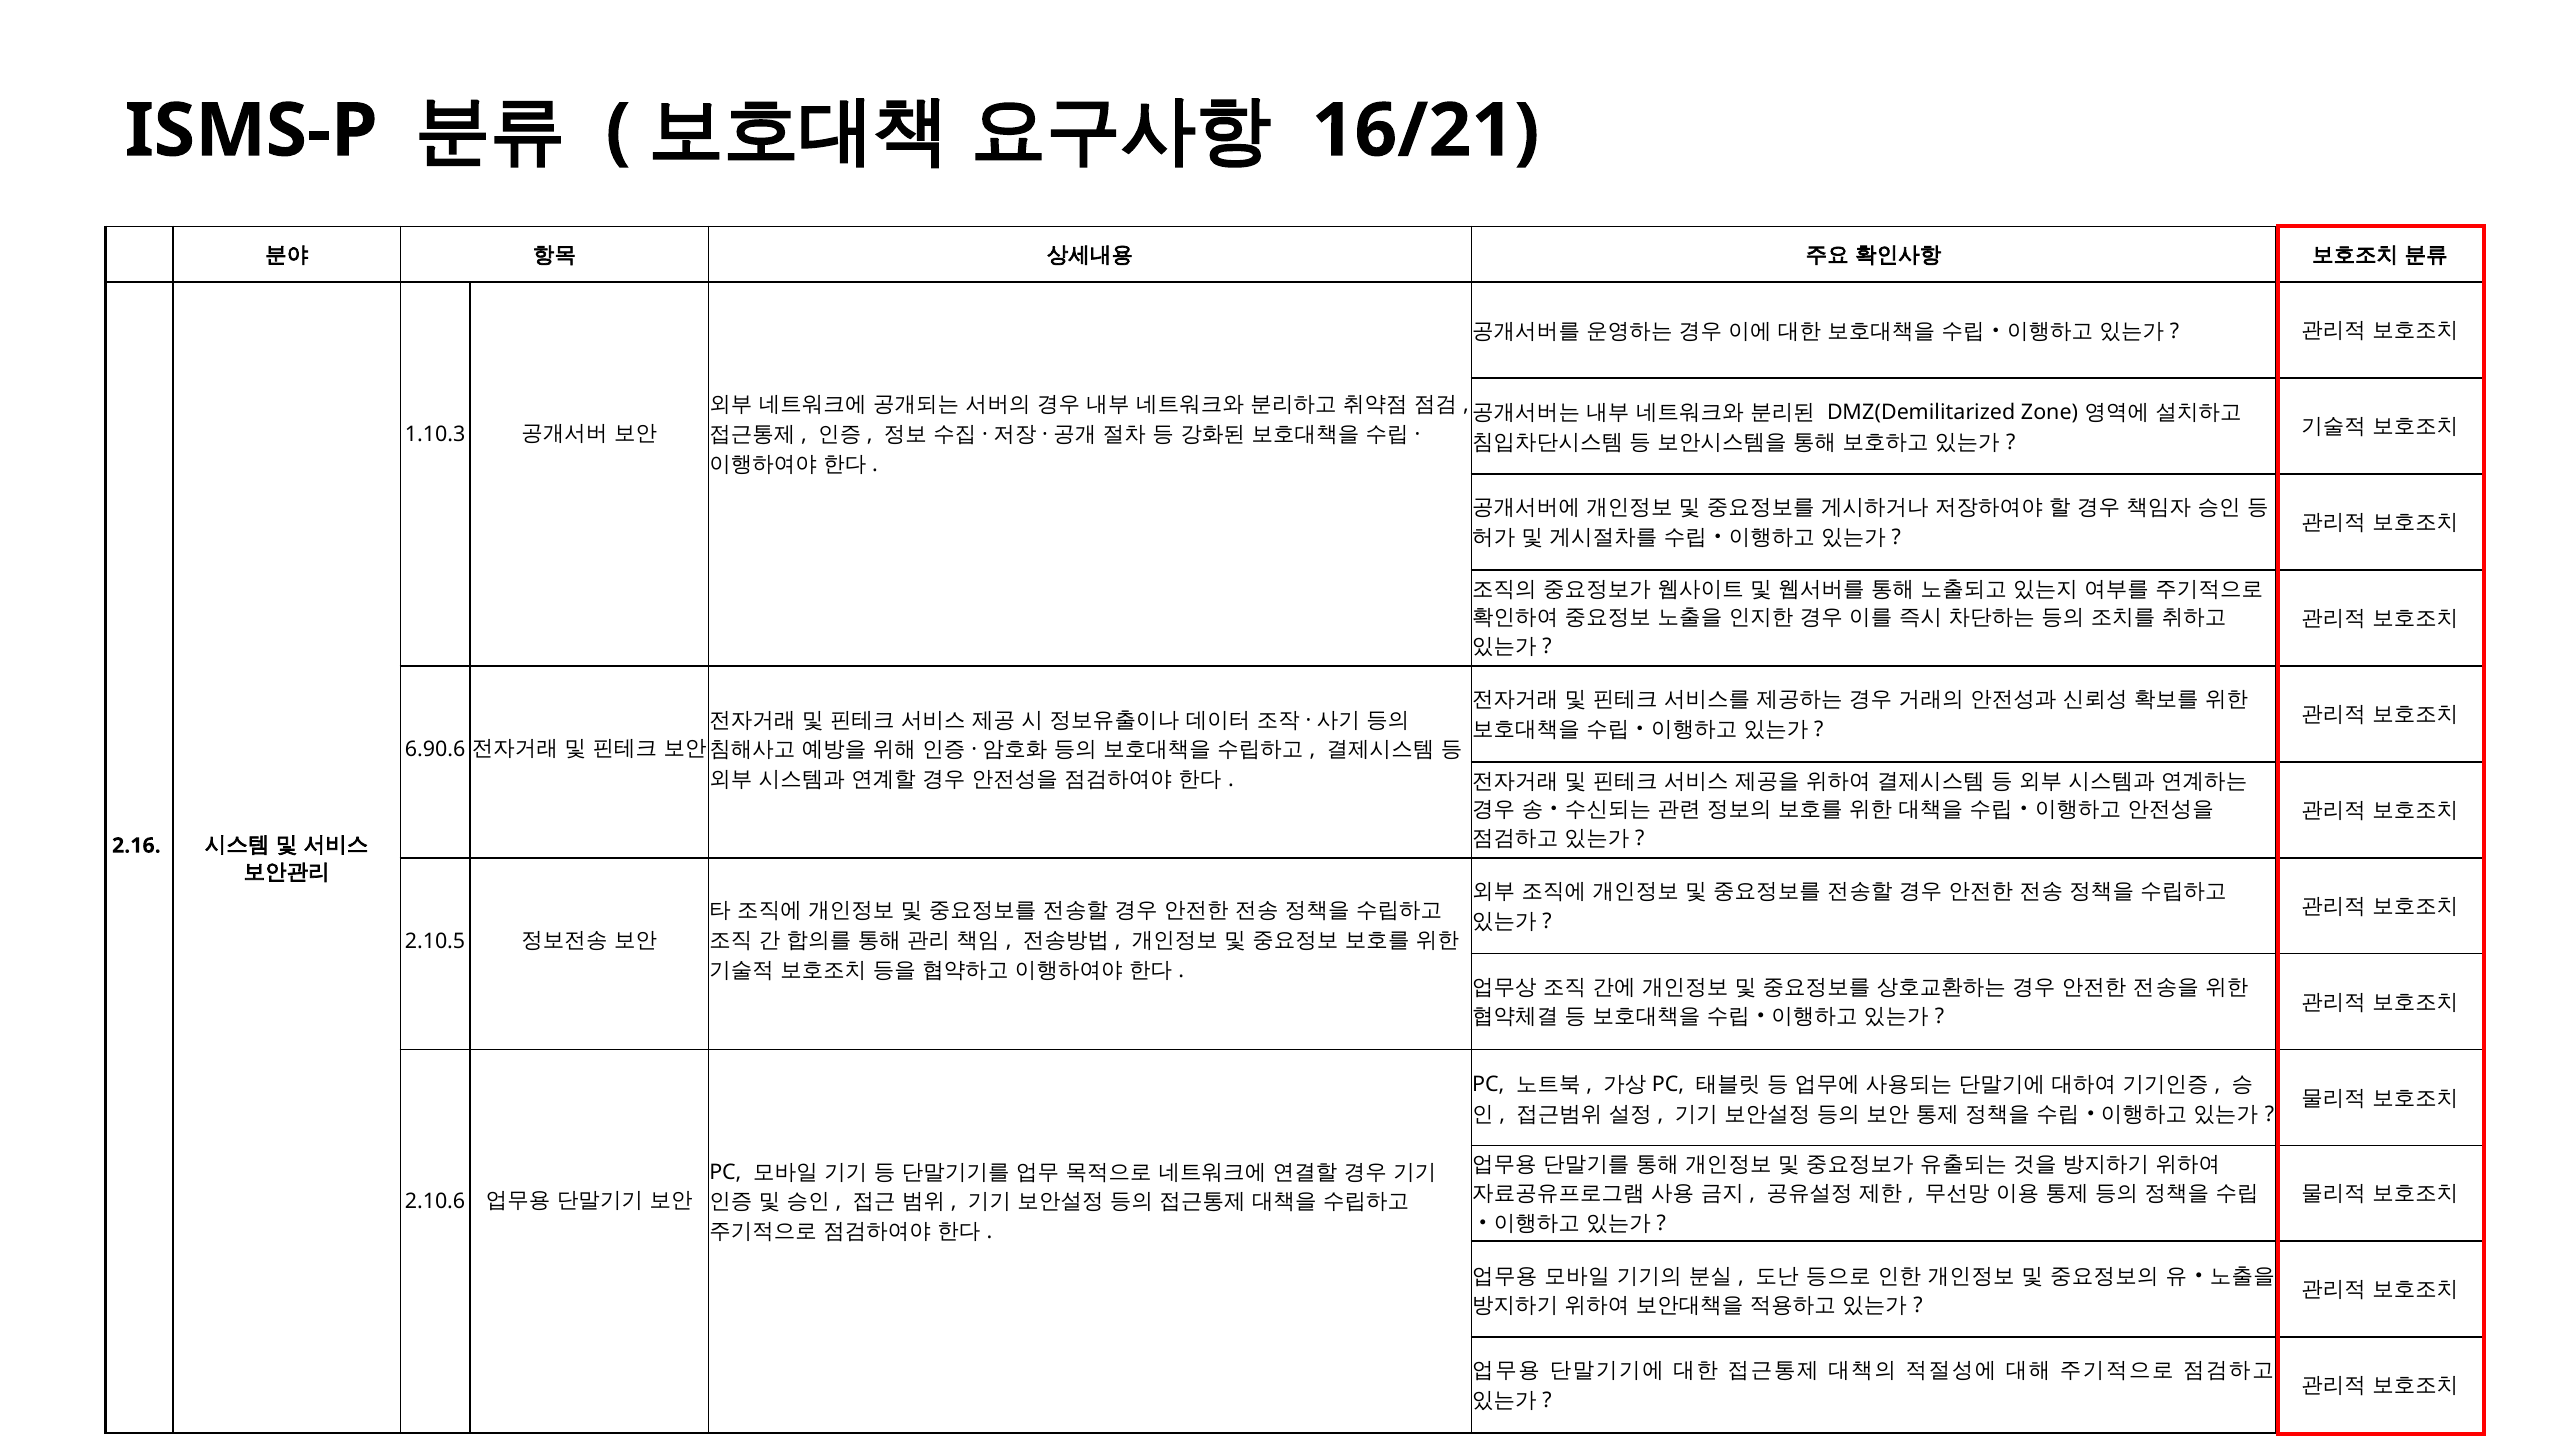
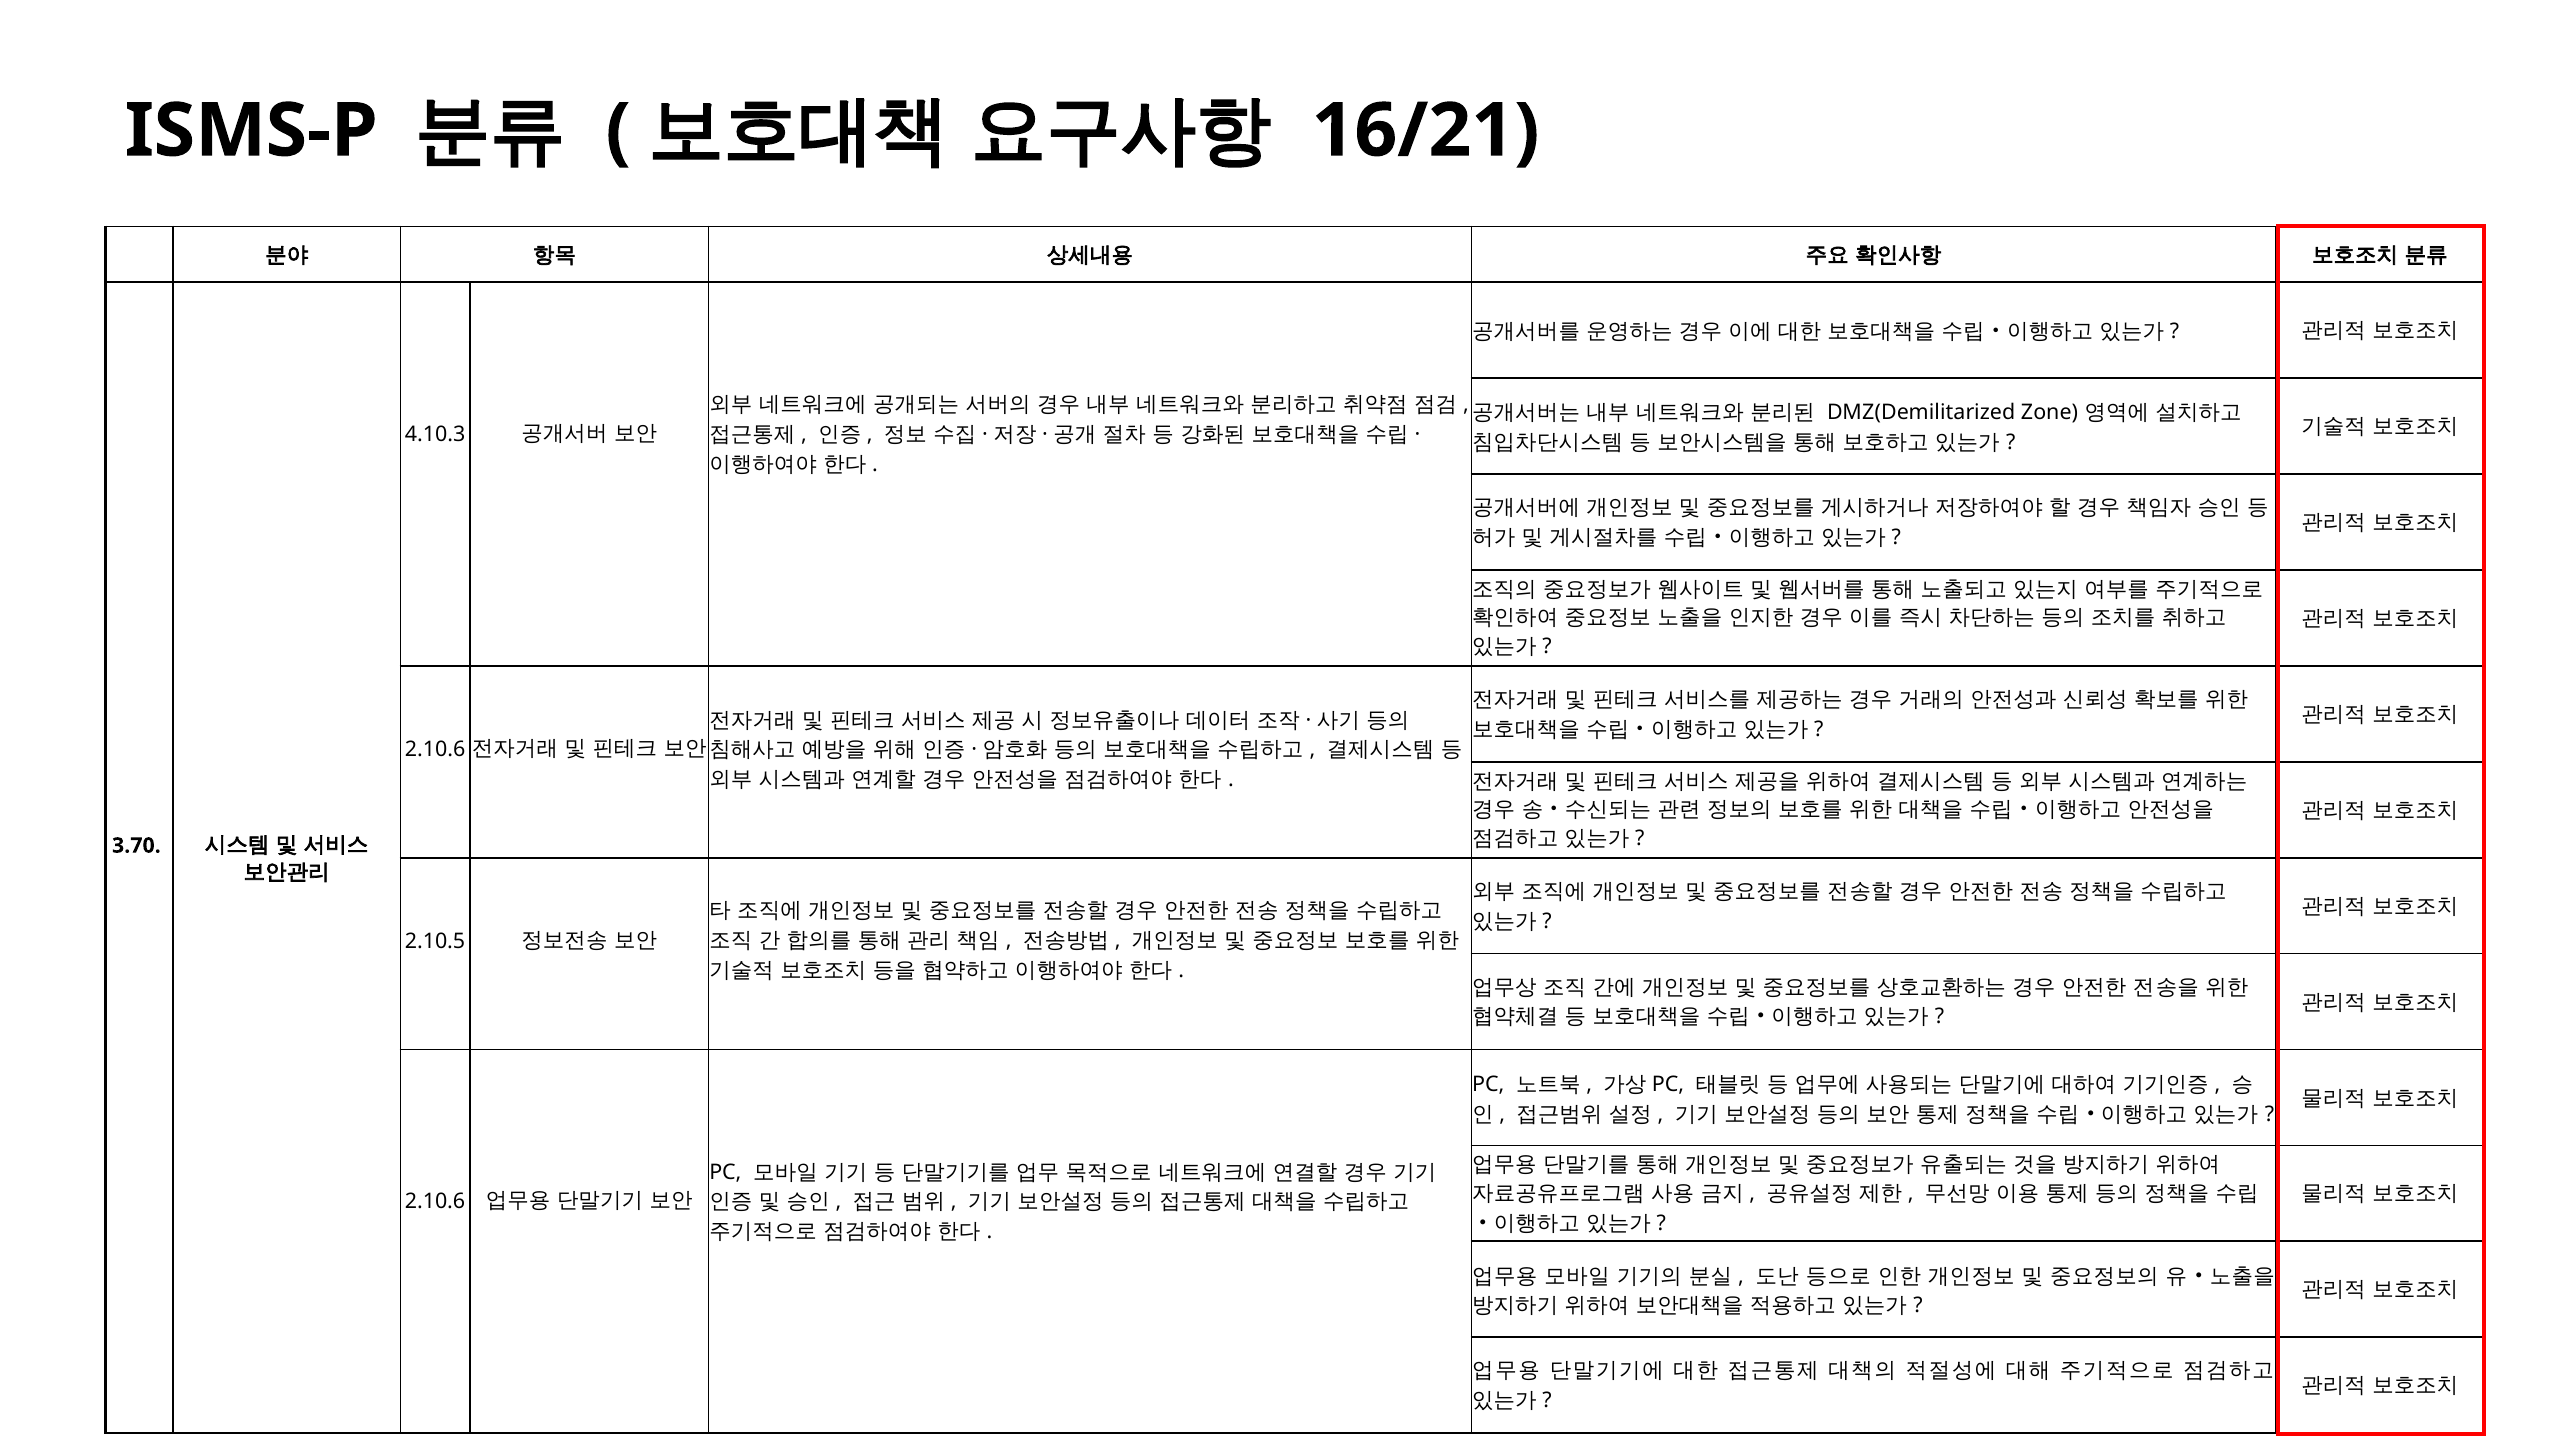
1.10.3: 1.10.3 -> 4.10.3 (435, 435)
6.90.6: 6.90.6 -> 2.10.6 (435, 750)
2.16: 2.16 -> 3.70 (136, 846)
